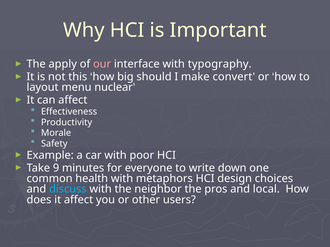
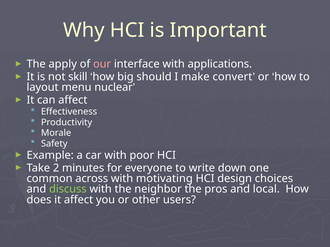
typography: typography -> applications (220, 64)
this: this -> skill (78, 77)
9: 9 -> 2 (56, 168)
health: health -> across (92, 179)
metaphors: metaphors -> motivating (164, 179)
discuss colour: light blue -> light green (68, 189)
